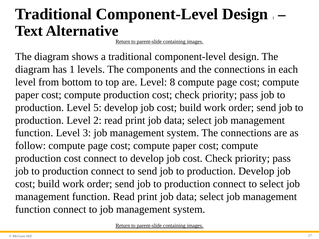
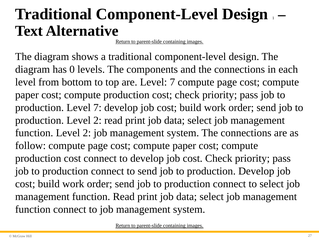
has 1: 1 -> 0 (72, 69)
are Level 8: 8 -> 7 (172, 82)
production Level 5: 5 -> 7 (97, 108)
function Level 3: 3 -> 2 (87, 133)
